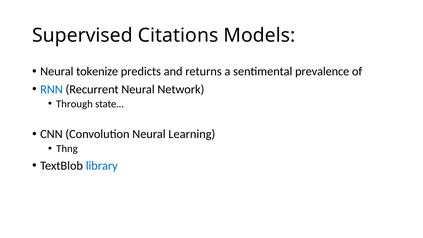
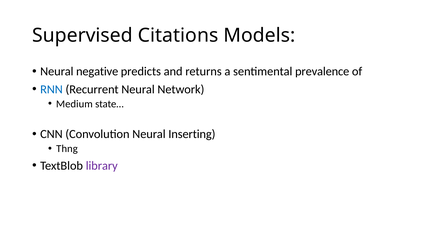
tokenize: tokenize -> negative (97, 72)
Through: Through -> Medium (74, 104)
Learning: Learning -> Inserting (192, 134)
library colour: blue -> purple (102, 166)
